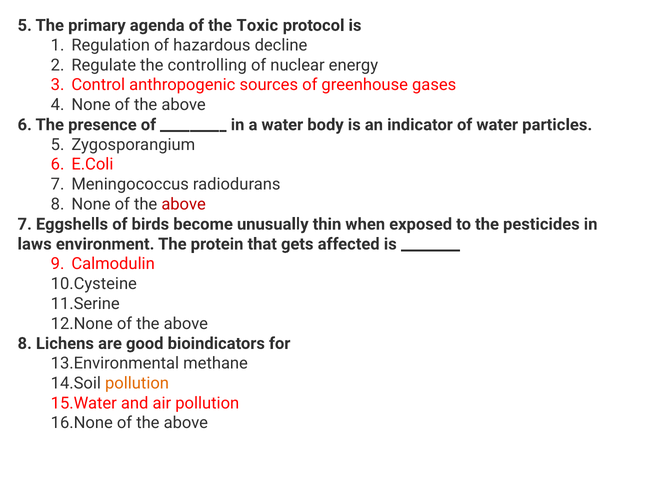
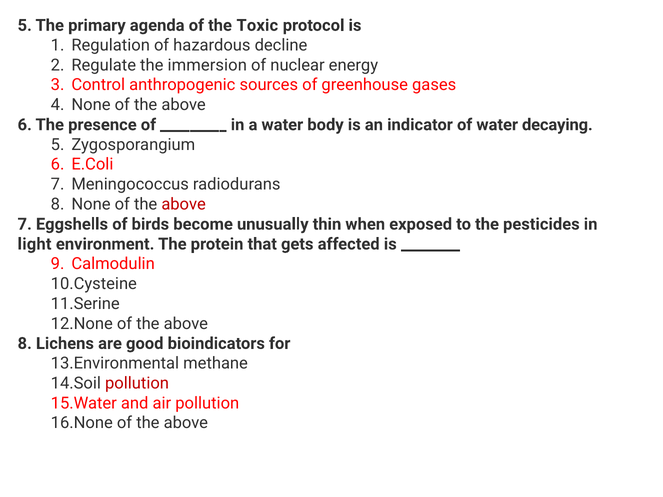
controlling: controlling -> immersion (207, 65)
particles: particles -> decaying (557, 125)
laws: laws -> light (35, 244)
pollution colour: orange -> red (137, 383)
